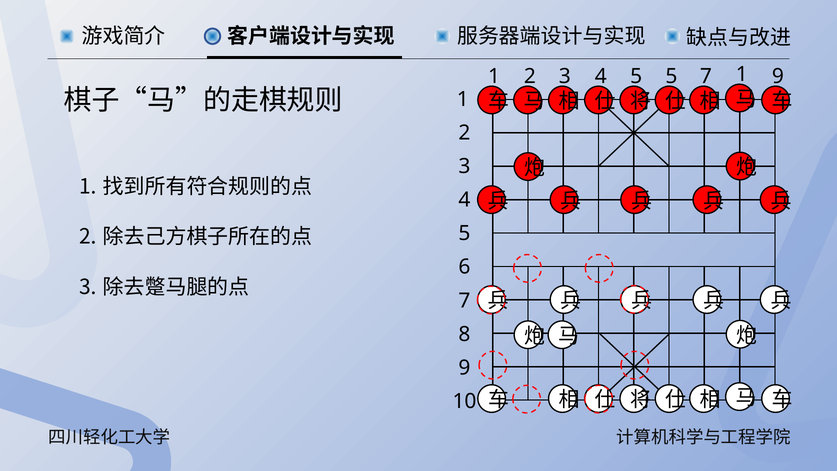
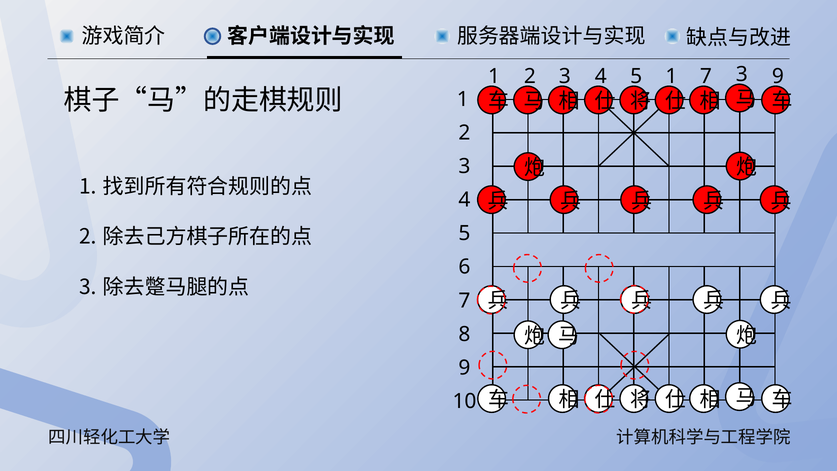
5 5: 5 -> 1 (671, 76)
7 1: 1 -> 3 (742, 74)
